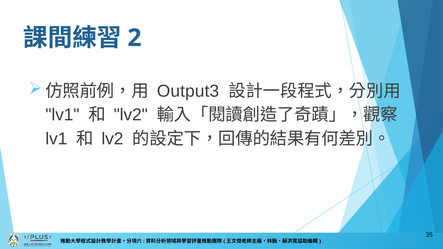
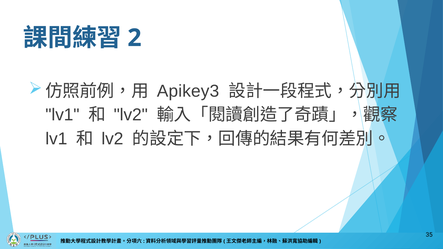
Output3: Output3 -> Apikey3 (188, 91)
